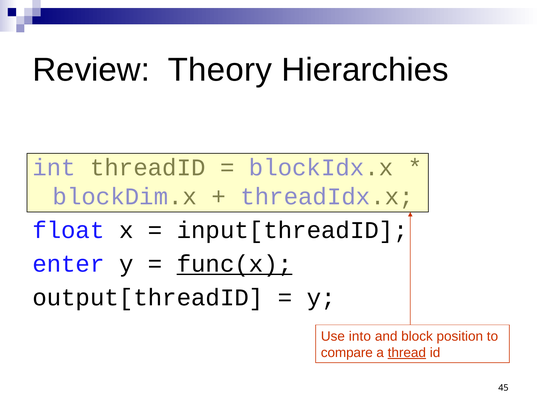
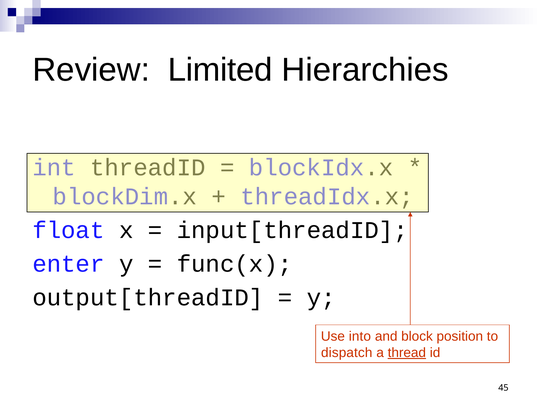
Theory: Theory -> Limited (220, 70)
func(x underline: present -> none (235, 264)
compare: compare -> dispatch (347, 353)
